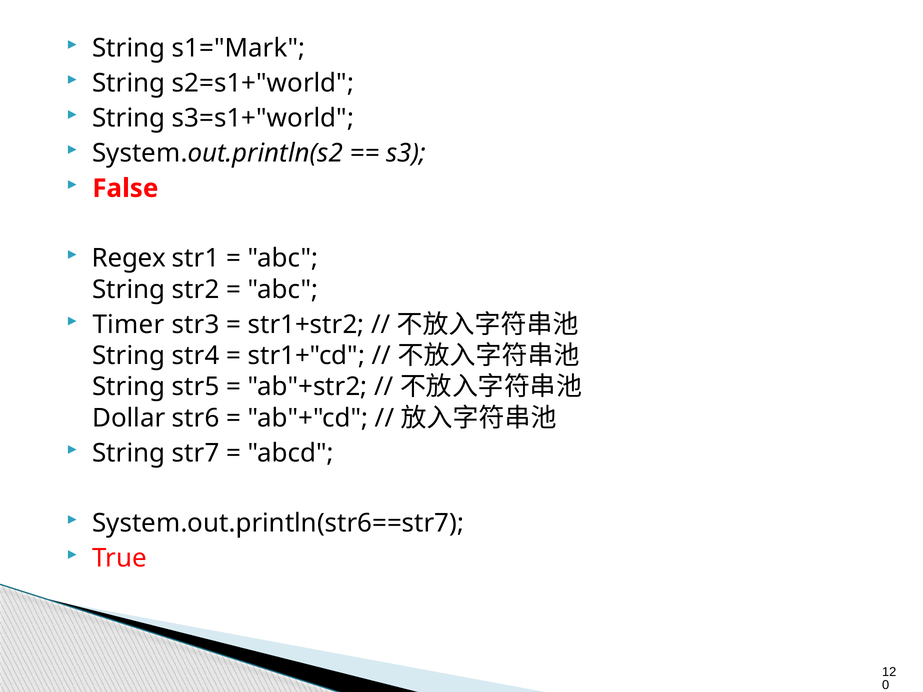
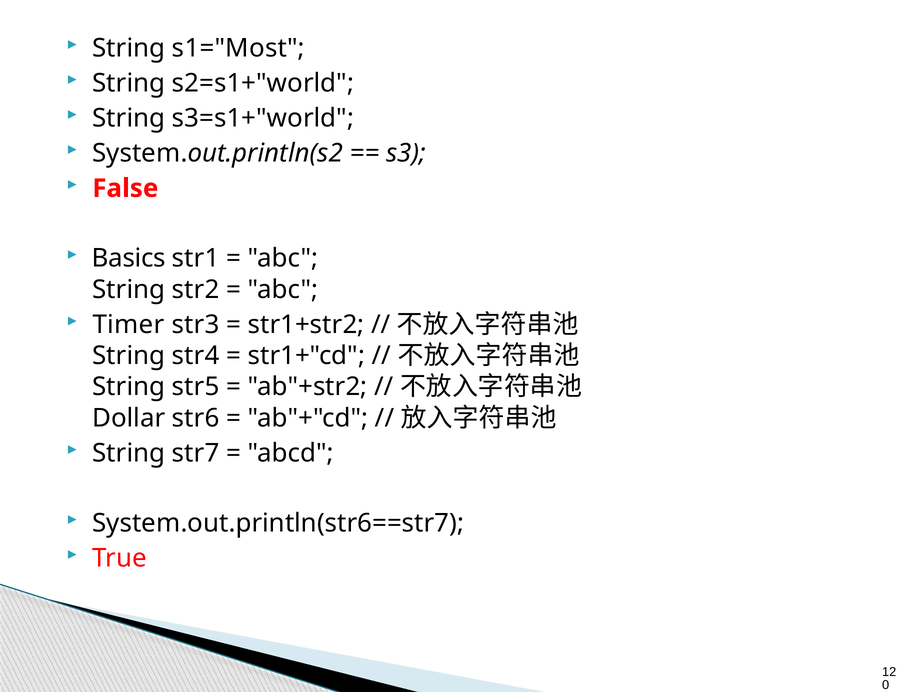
s1="Mark: s1="Mark -> s1="Most (238, 48)
Regex: Regex -> Basics (129, 259)
